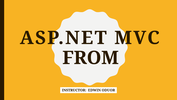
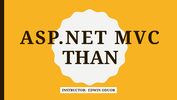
FROM: FROM -> THAN (90, 58)
